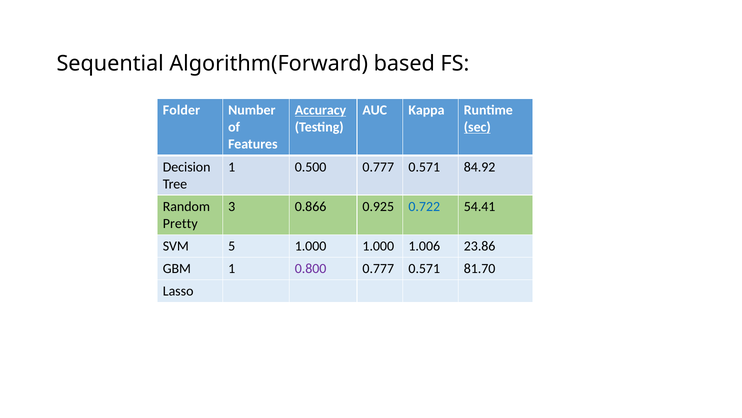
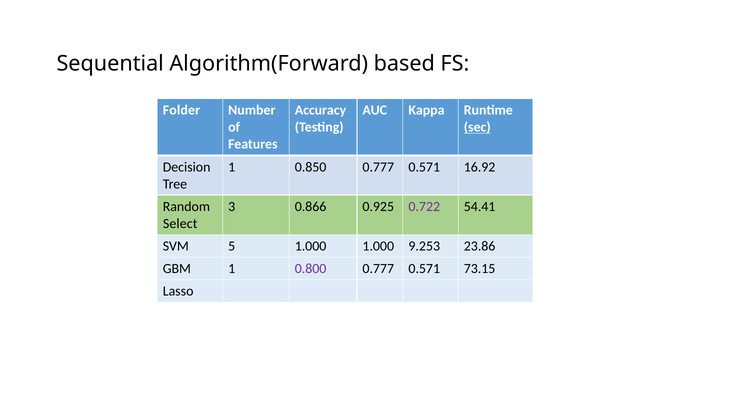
Accuracy underline: present -> none (320, 110)
0.500: 0.500 -> 0.850 (311, 167)
84.92: 84.92 -> 16.92 (480, 167)
0.722 colour: blue -> purple (424, 206)
Pretty: Pretty -> Select (180, 223)
1.006: 1.006 -> 9.253 (424, 246)
81.70: 81.70 -> 73.15 (480, 268)
